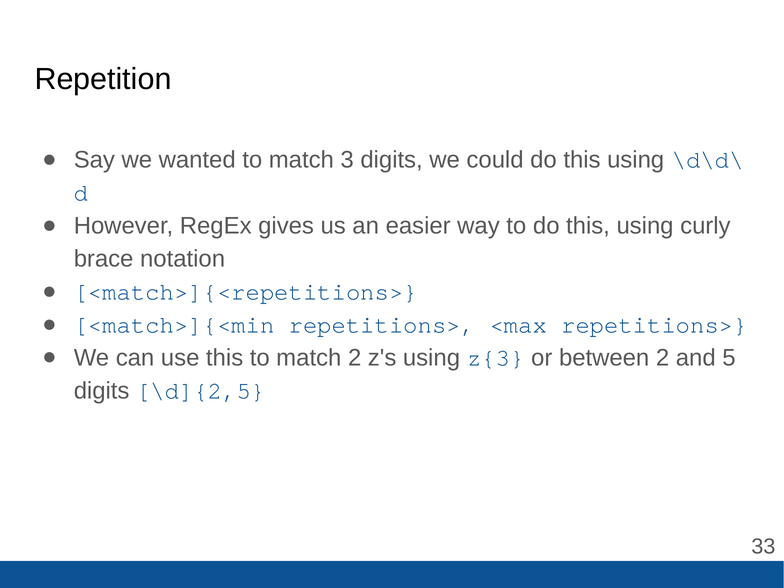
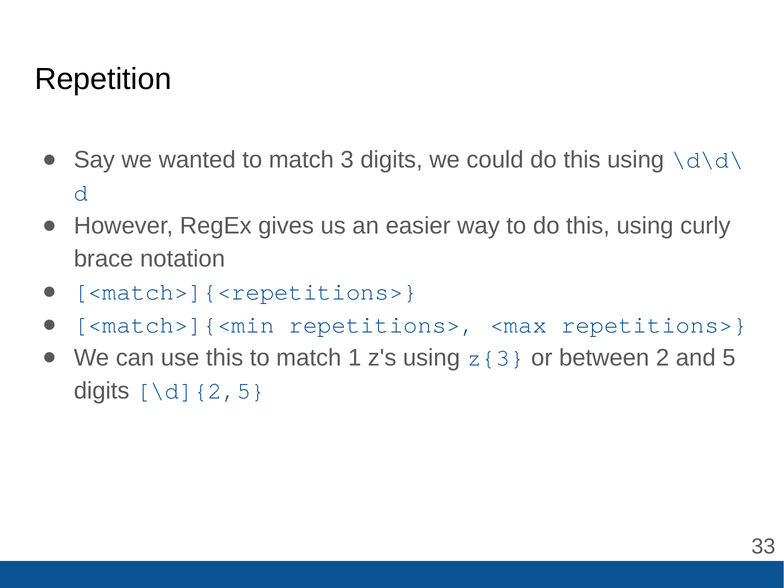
match 2: 2 -> 1 (355, 358)
